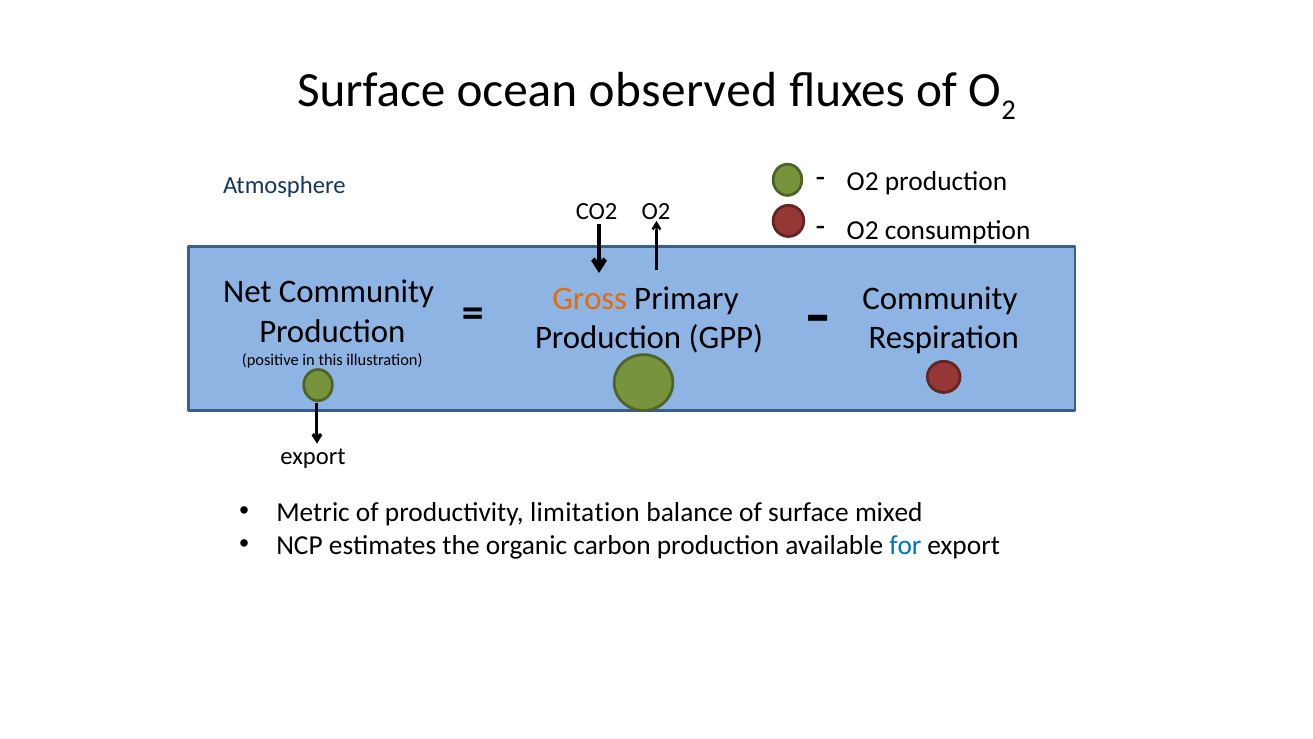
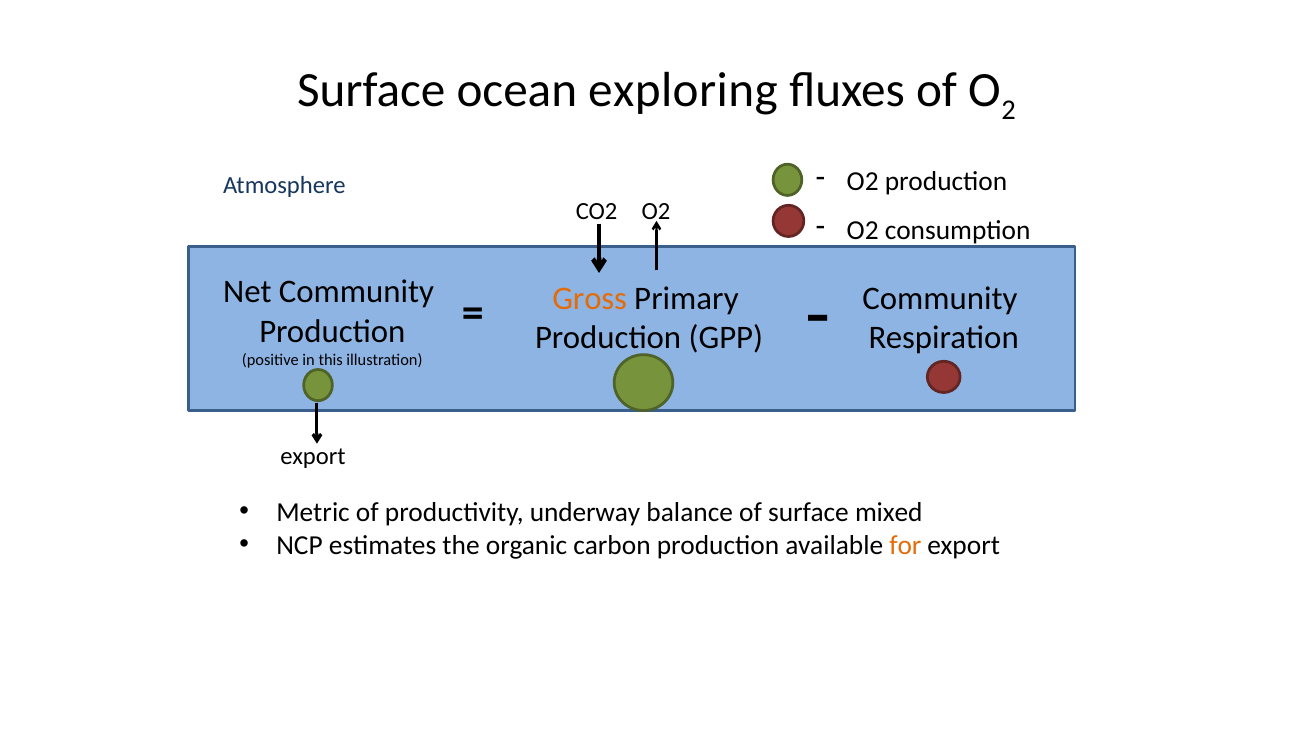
observed: observed -> exploring (683, 90)
limitation: limitation -> underway (585, 512)
for colour: blue -> orange (905, 545)
